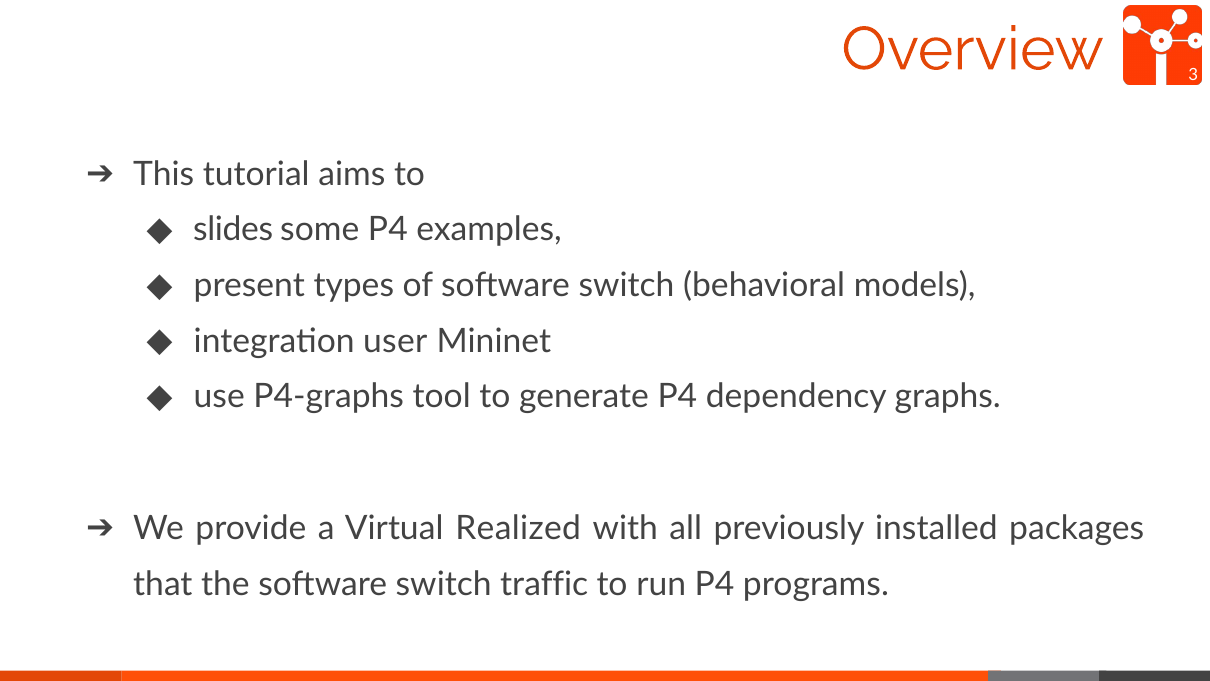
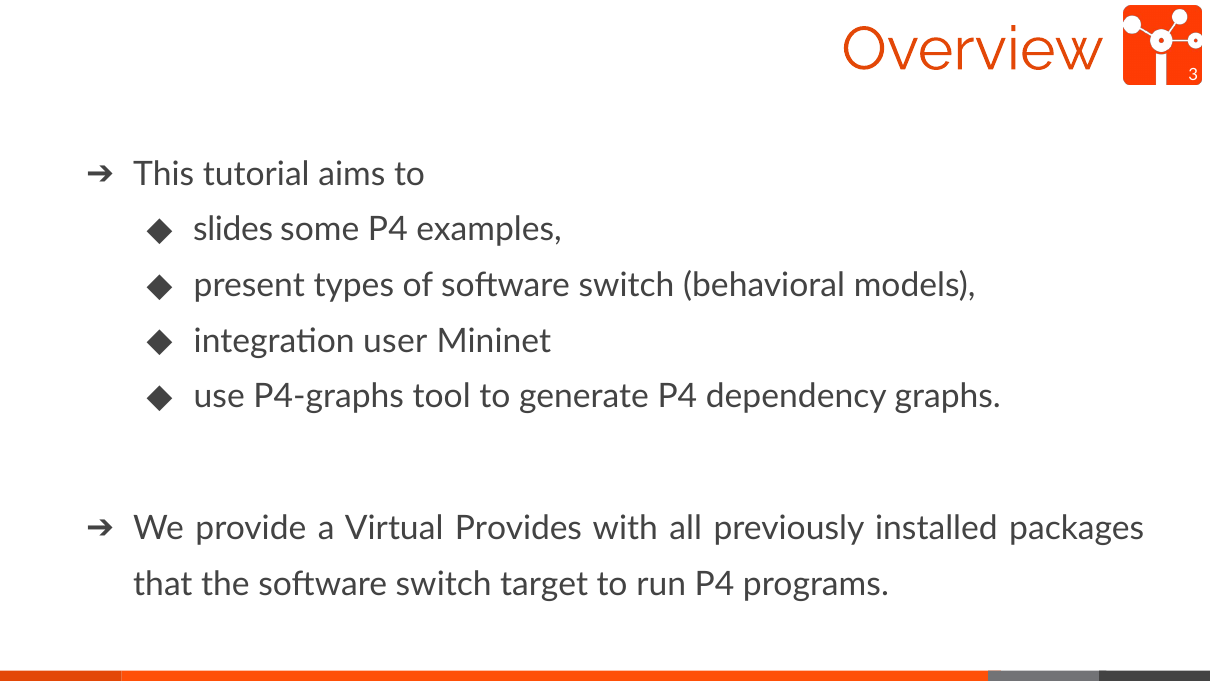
Realized: Realized -> Provides (518, 528)
traffic: traffic -> target (544, 584)
